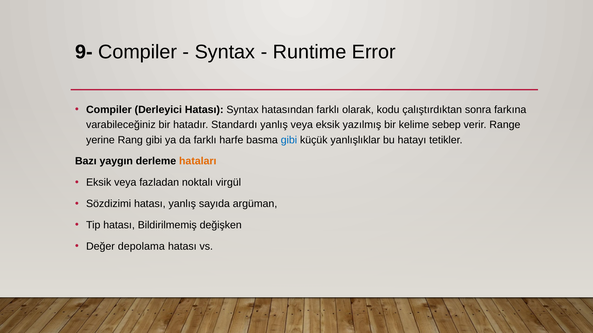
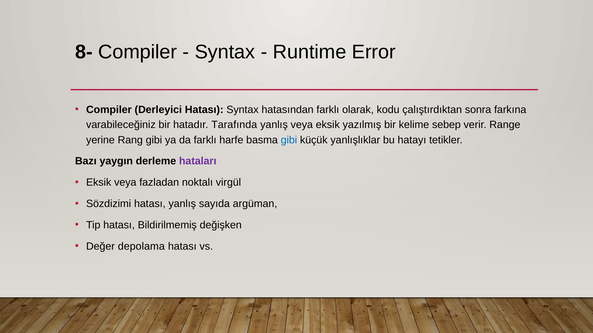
9-: 9- -> 8- (84, 52)
Standardı: Standardı -> Tarafında (234, 125)
hataları colour: orange -> purple (198, 161)
